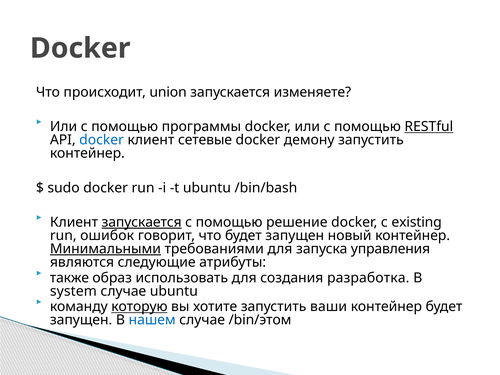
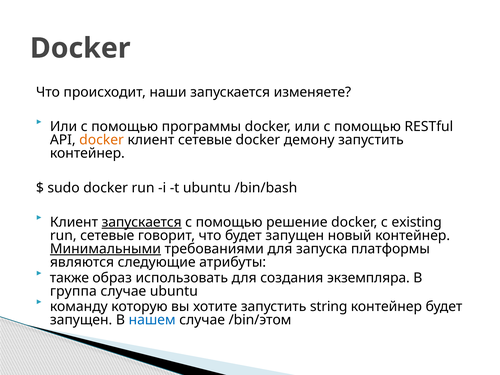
union: union -> наши (168, 92)
RESTful underline: present -> none (429, 127)
docker colour: blue -> orange (102, 140)
run ошибок: ошибок -> сетевые (107, 236)
управления: управления -> платформы (390, 249)
разработка: разработка -> экземпляра (368, 278)
system: system -> группа (73, 291)
которую underline: present -> none (139, 307)
ваши: ваши -> string (329, 307)
